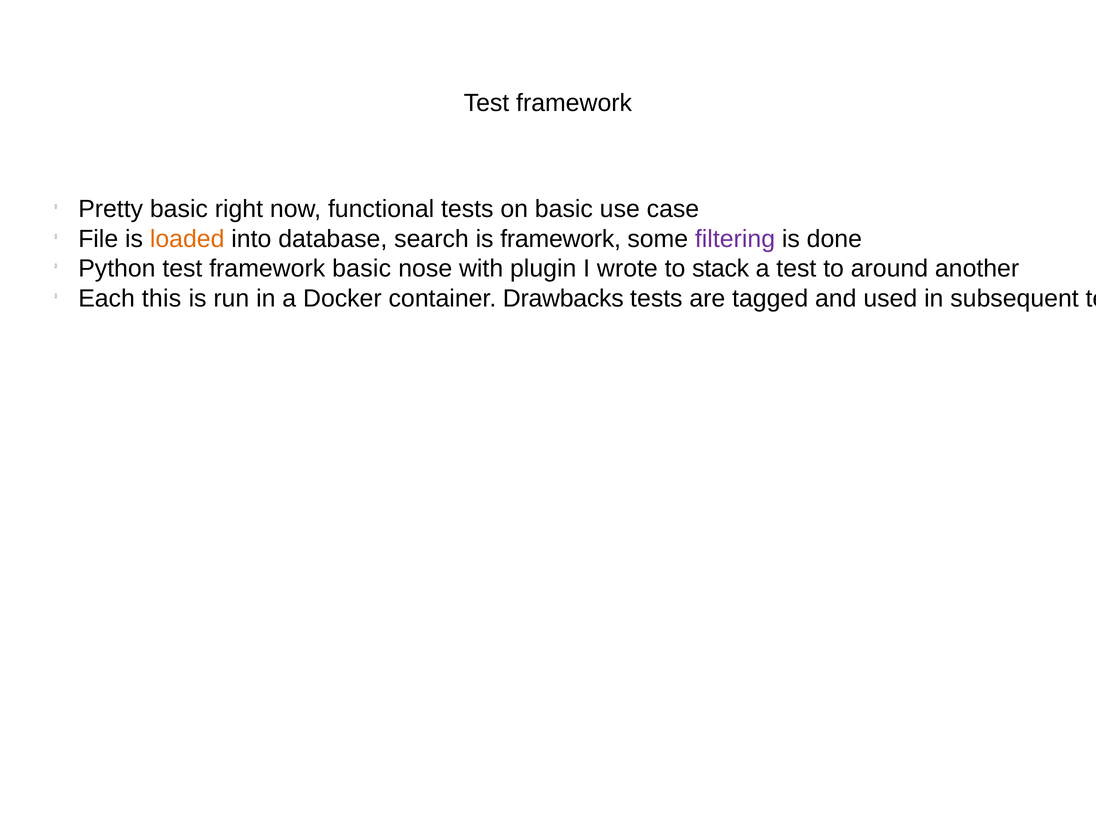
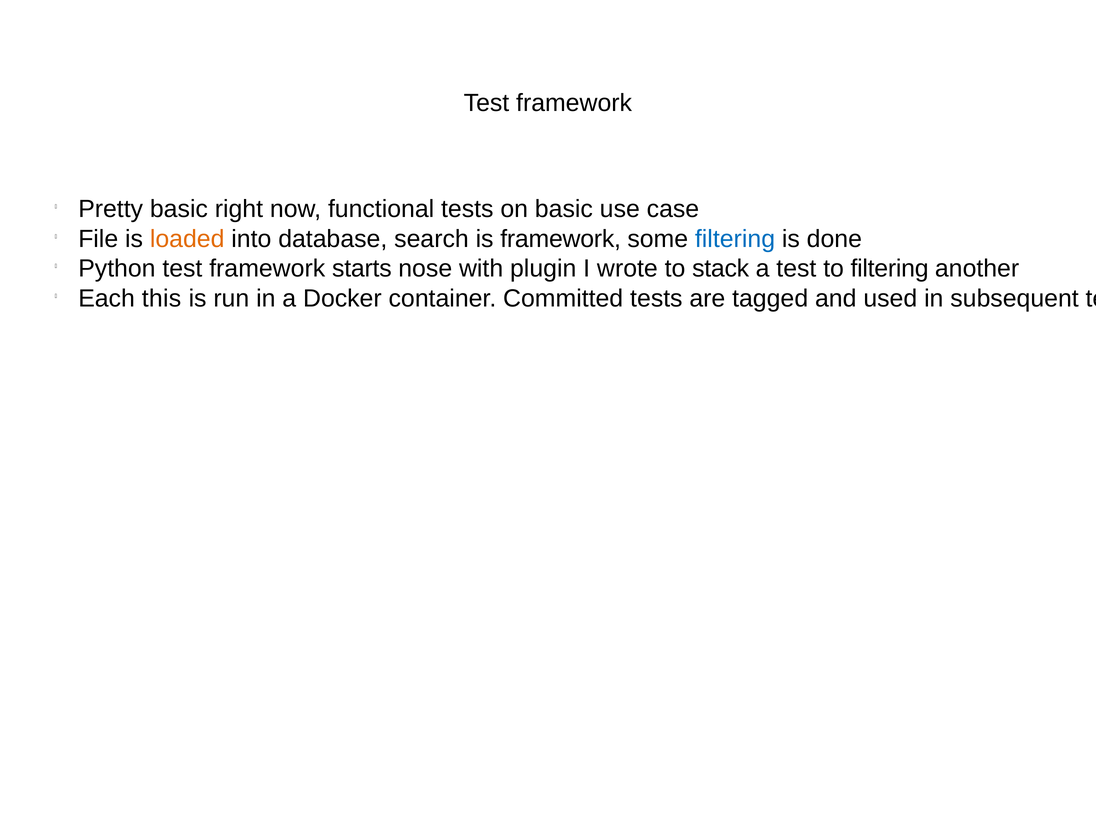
filtering colour: purple -> blue (735, 239)
framework basic: basic -> starts (362, 269)
to around: around -> filtering (890, 269)
Drawbacks: Drawbacks -> Committed (563, 298)
